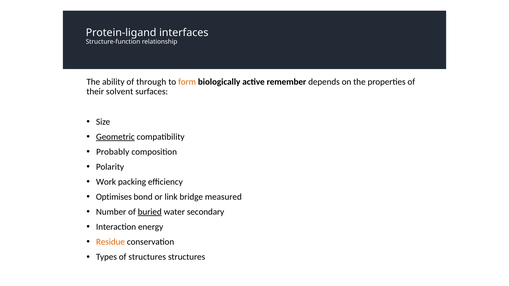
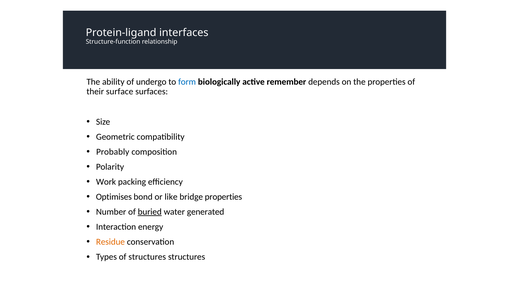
through: through -> undergo (151, 82)
form colour: orange -> blue (187, 82)
solvent: solvent -> surface (120, 92)
Geometric underline: present -> none (115, 137)
link: link -> like (171, 197)
bridge measured: measured -> properties (223, 197)
secondary: secondary -> generated (206, 212)
